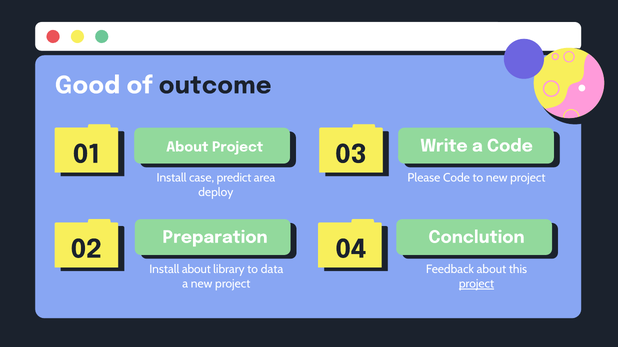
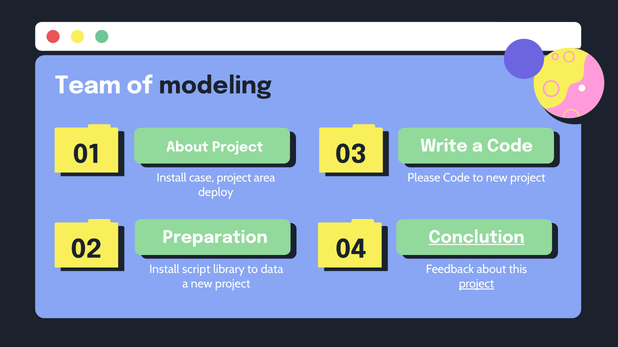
Good: Good -> Team (88, 86)
outcome: outcome -> modeling (215, 86)
case predict: predict -> project (234, 178)
Conclution underline: none -> present (477, 238)
Install about: about -> script (196, 270)
